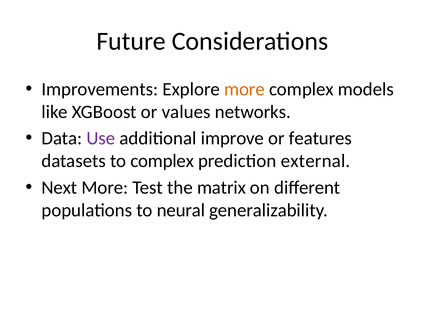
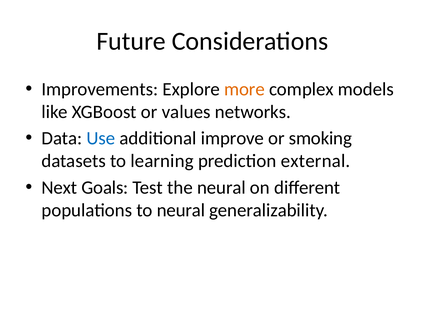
Use colour: purple -> blue (101, 138)
features: features -> smoking (320, 138)
to complex: complex -> learning (162, 161)
Next More: More -> Goals (105, 187)
the matrix: matrix -> neural (221, 187)
